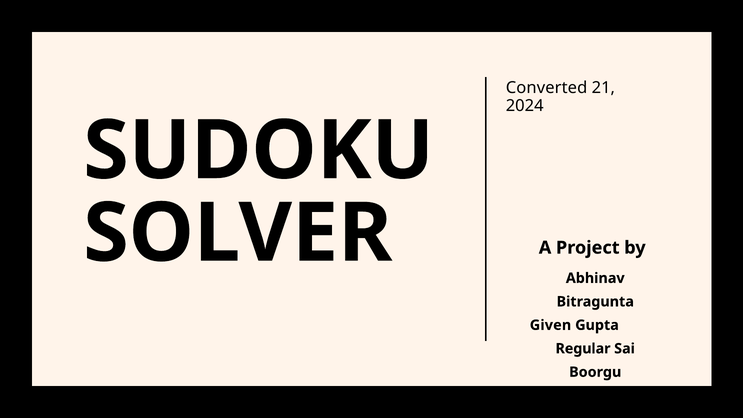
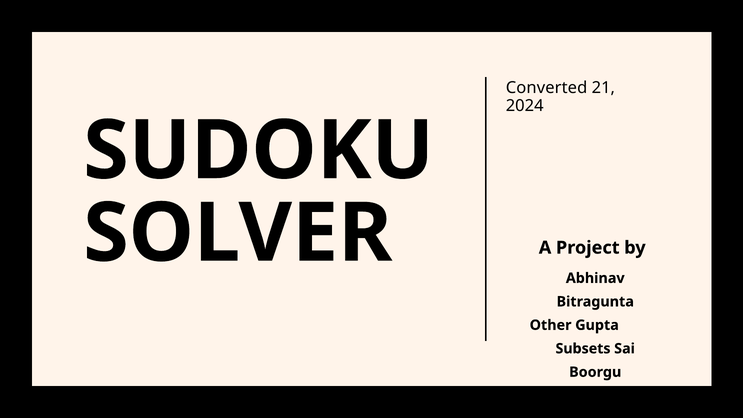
Given: Given -> Other (551, 325)
Regular: Regular -> Subsets (583, 349)
